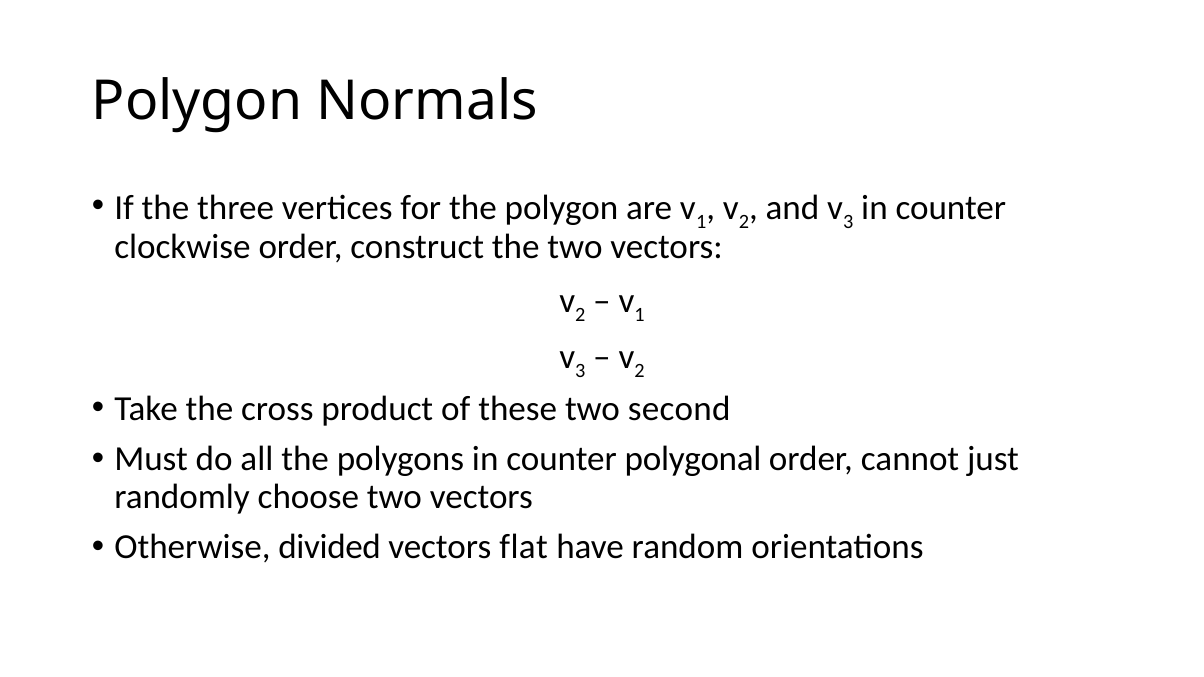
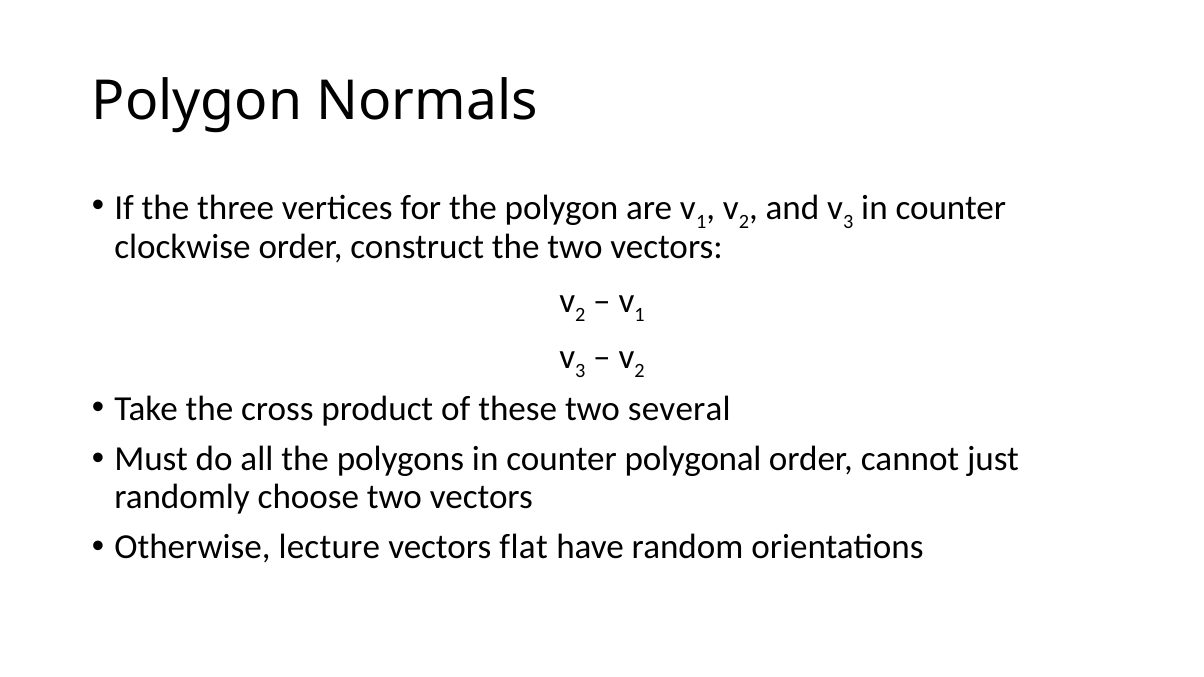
second: second -> several (679, 409)
divided: divided -> lecture (329, 548)
